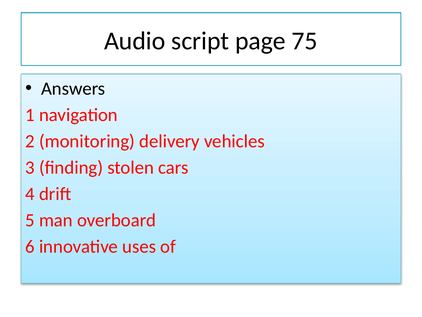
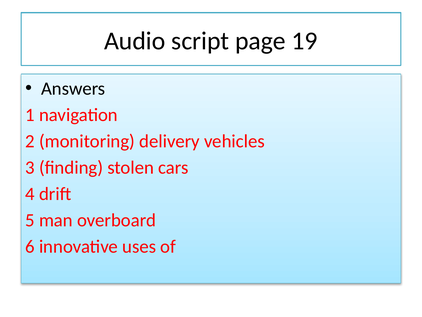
75: 75 -> 19 (305, 41)
